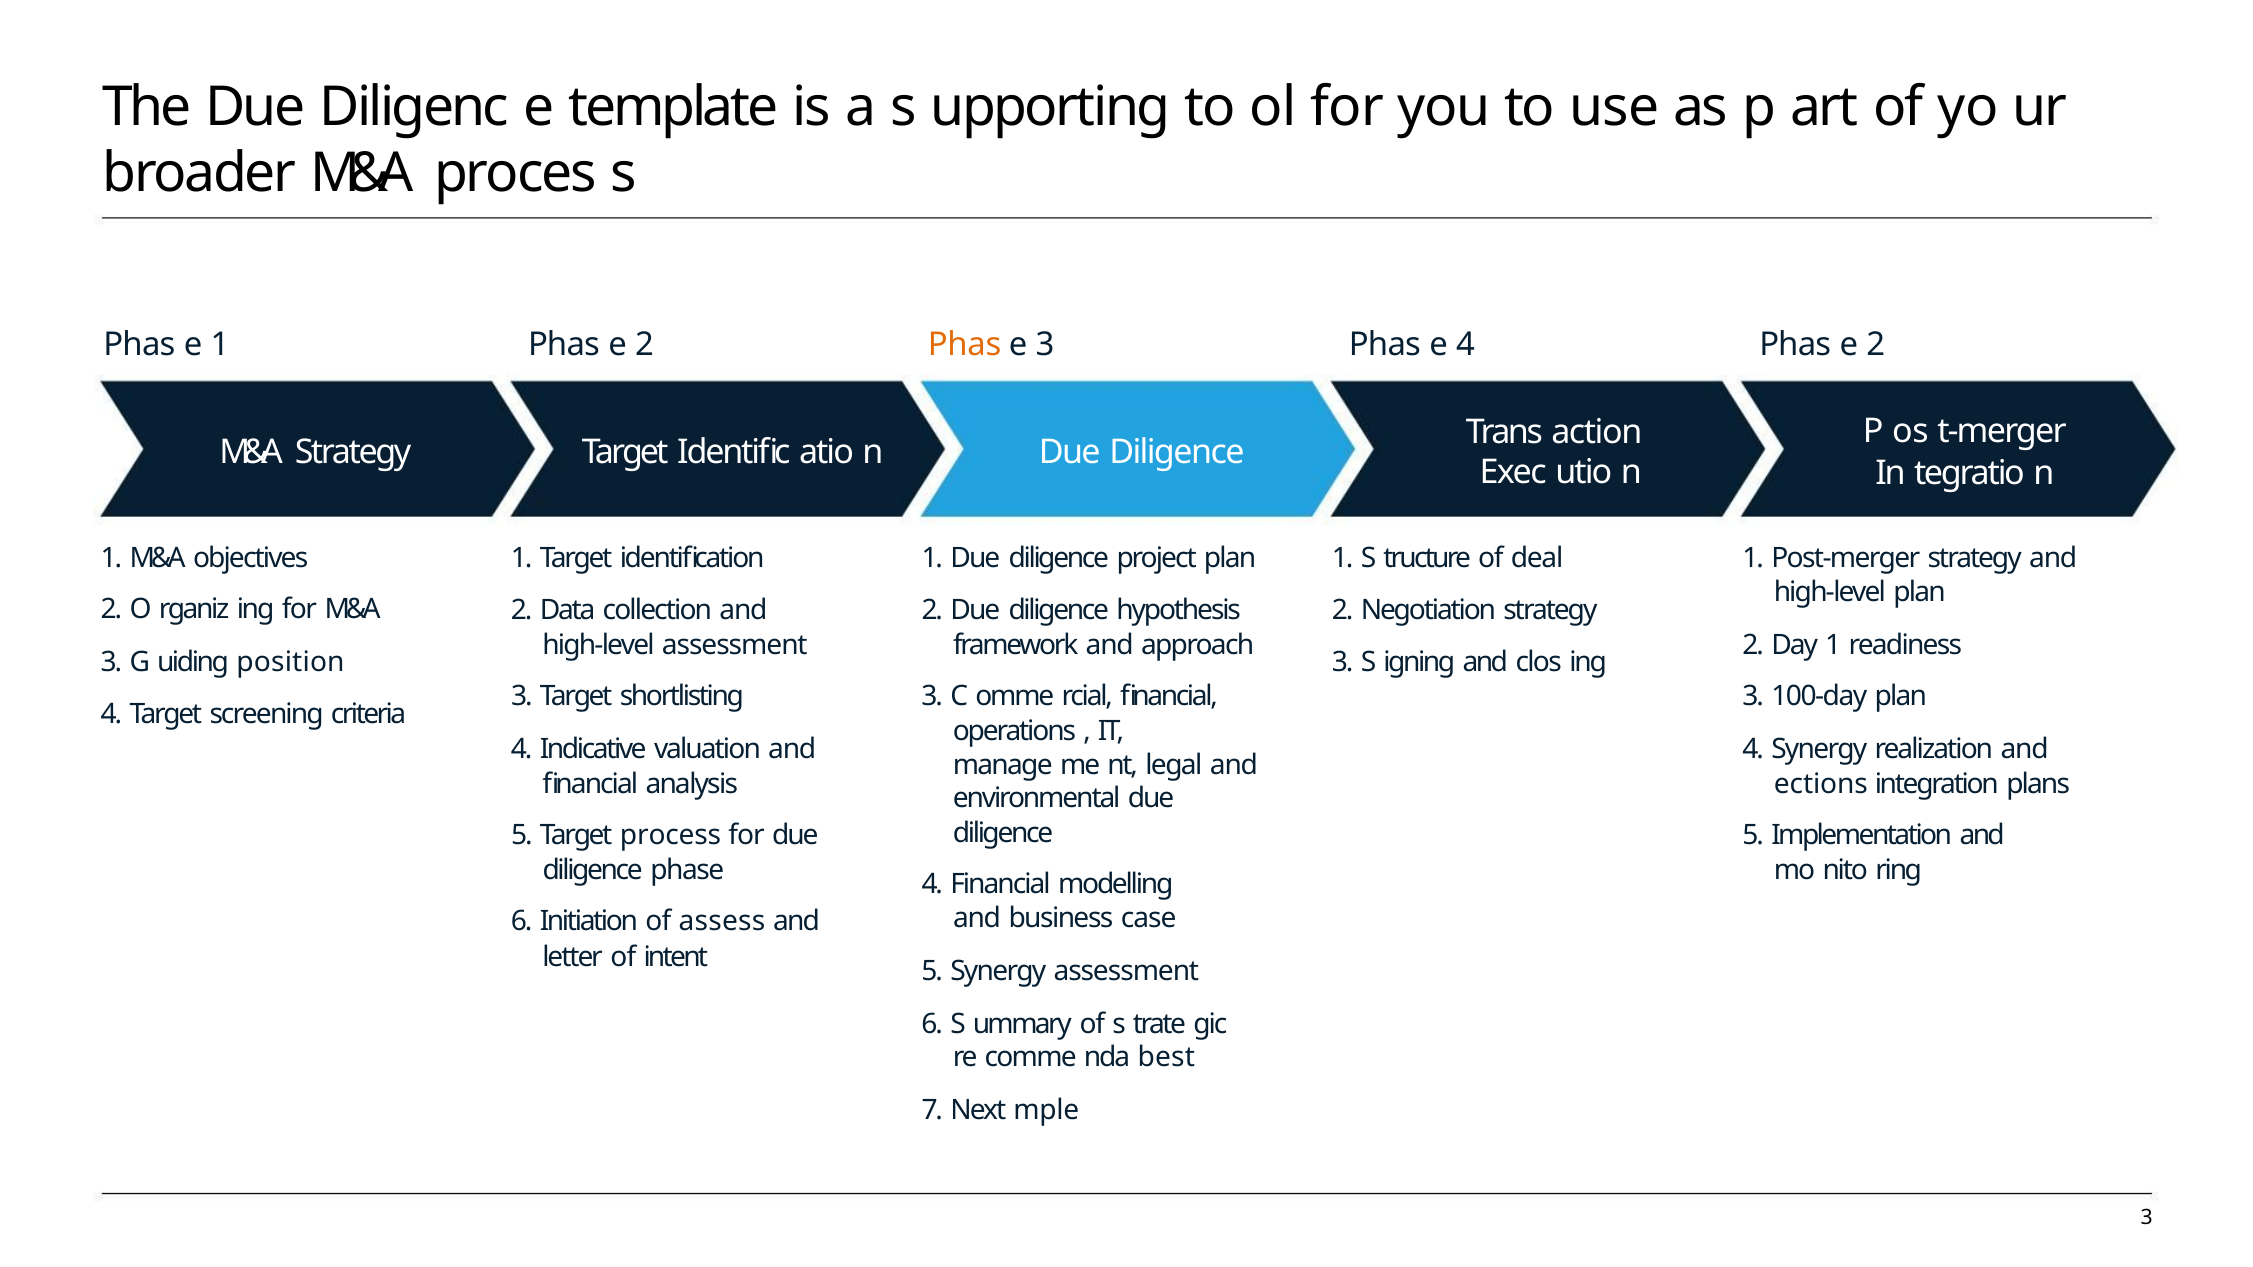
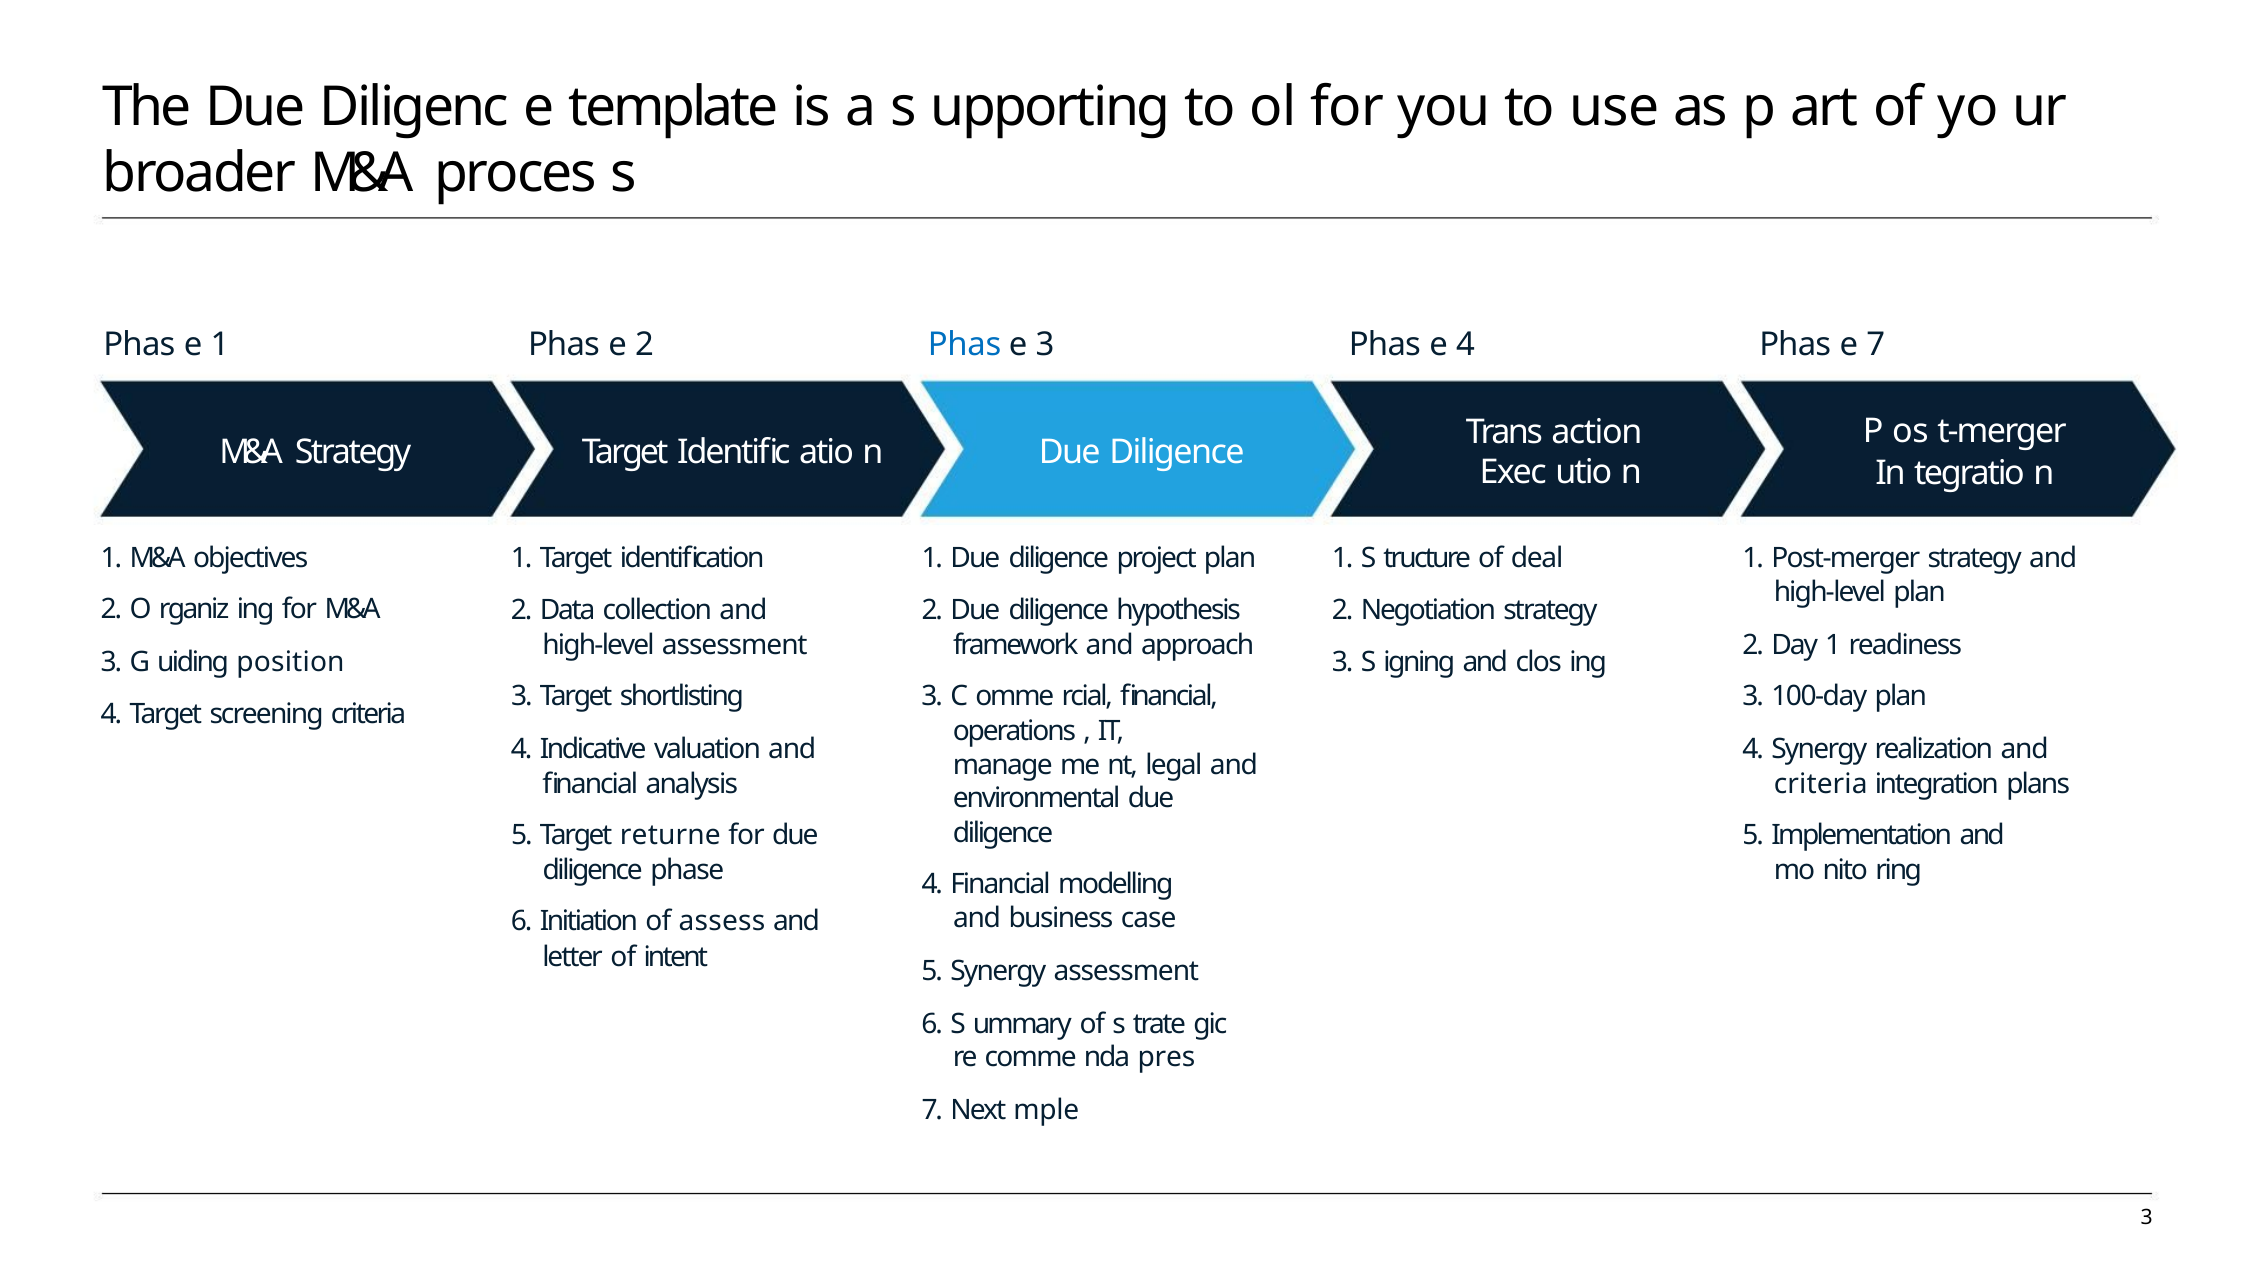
Phas colour: orange -> blue (965, 344)
4 Phas e 2: 2 -> 7 (1876, 344)
ections: ections -> criteria (1821, 784)
process: process -> returne (670, 835)
best: best -> pres (1166, 1058)
